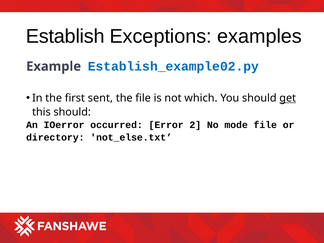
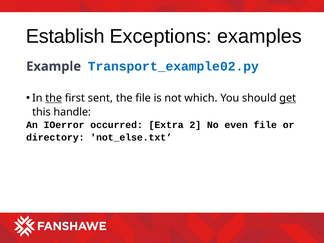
Establish_example02.py: Establish_example02.py -> Transport_example02.py (173, 66)
the underline: none -> present (54, 98)
this should: should -> handle (72, 112)
Error: Error -> Extra (166, 125)
mode: mode -> even (236, 125)
